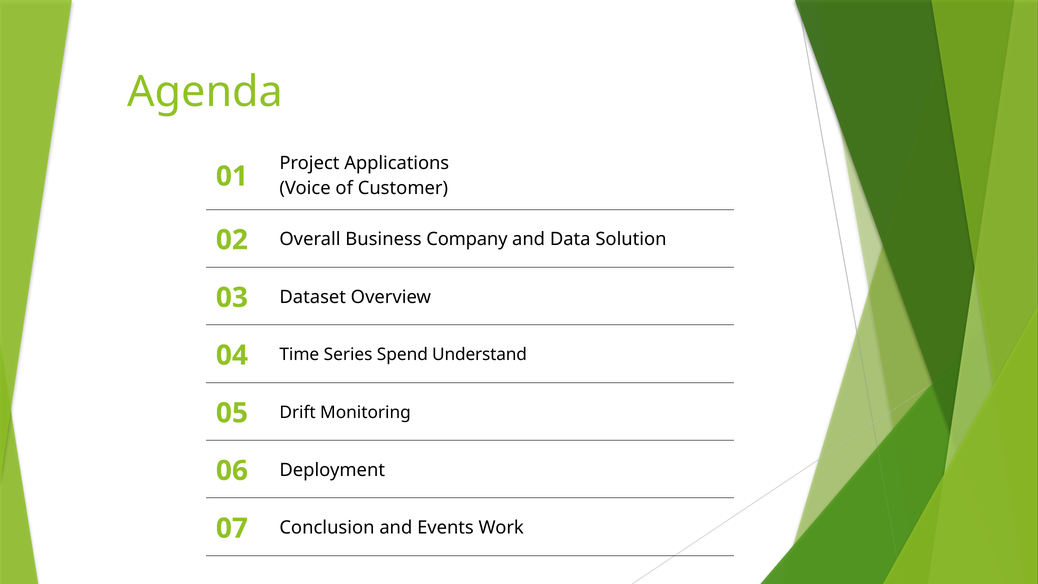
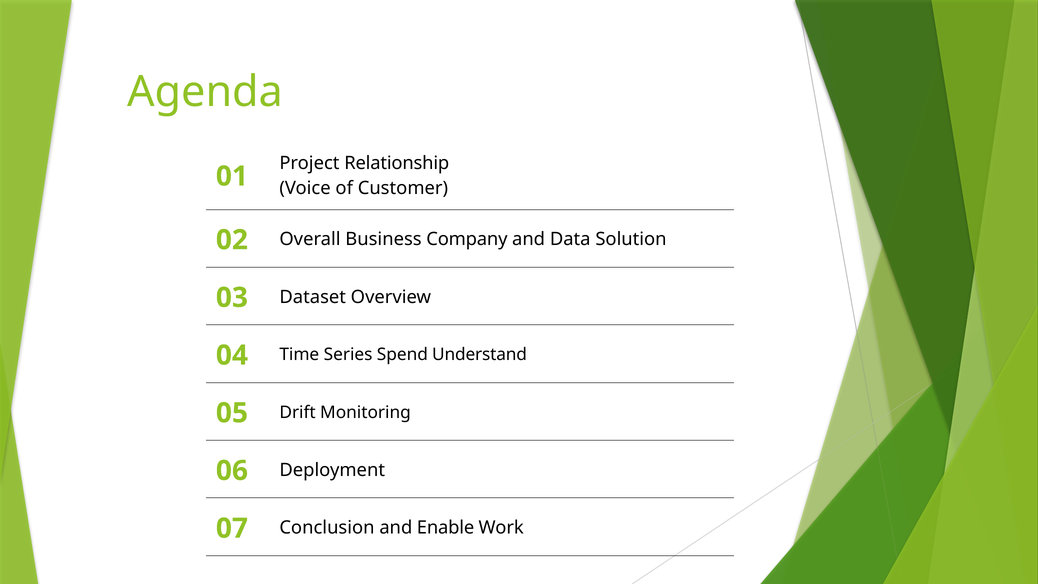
Applications: Applications -> Relationship (397, 163)
Events: Events -> Enable (446, 528)
